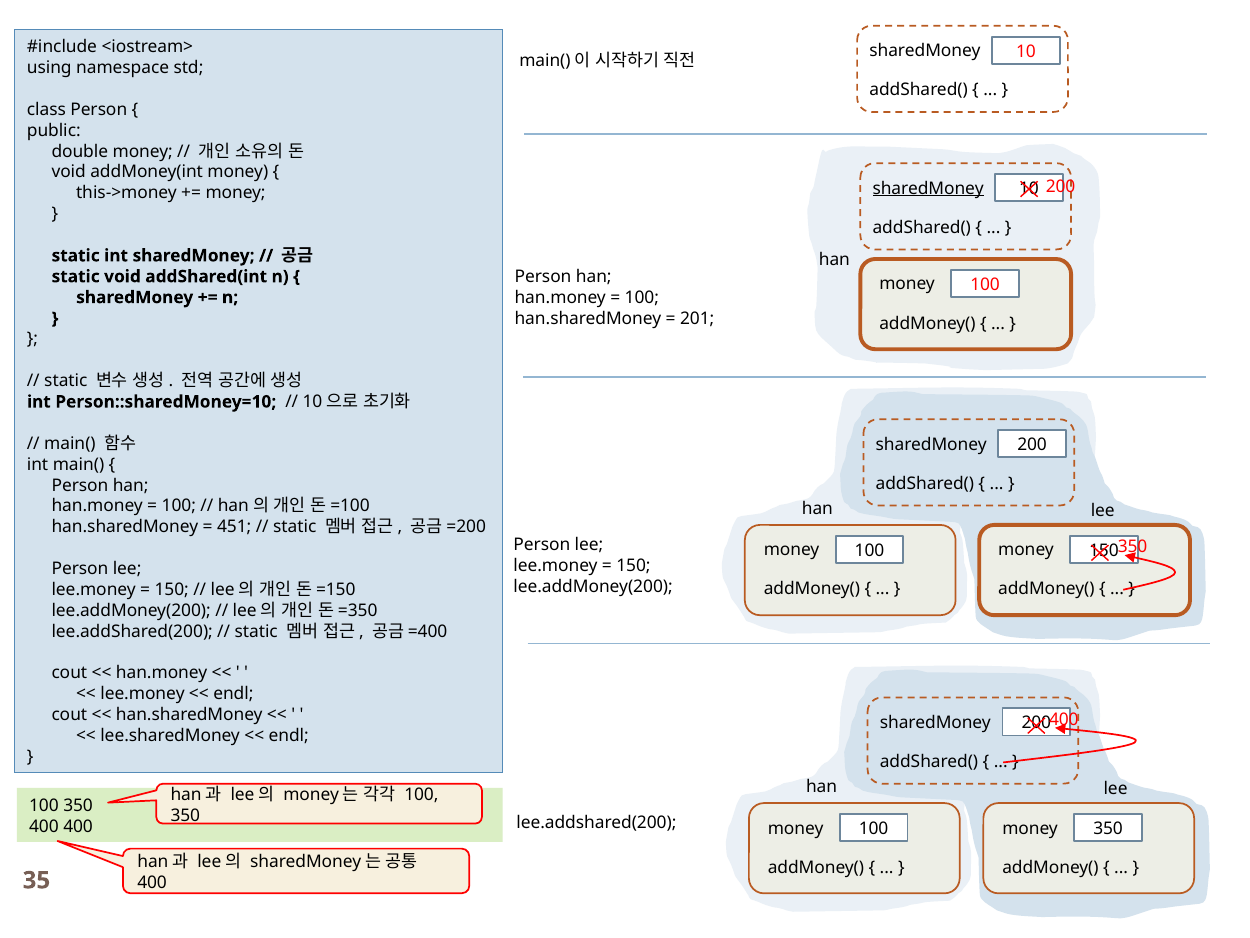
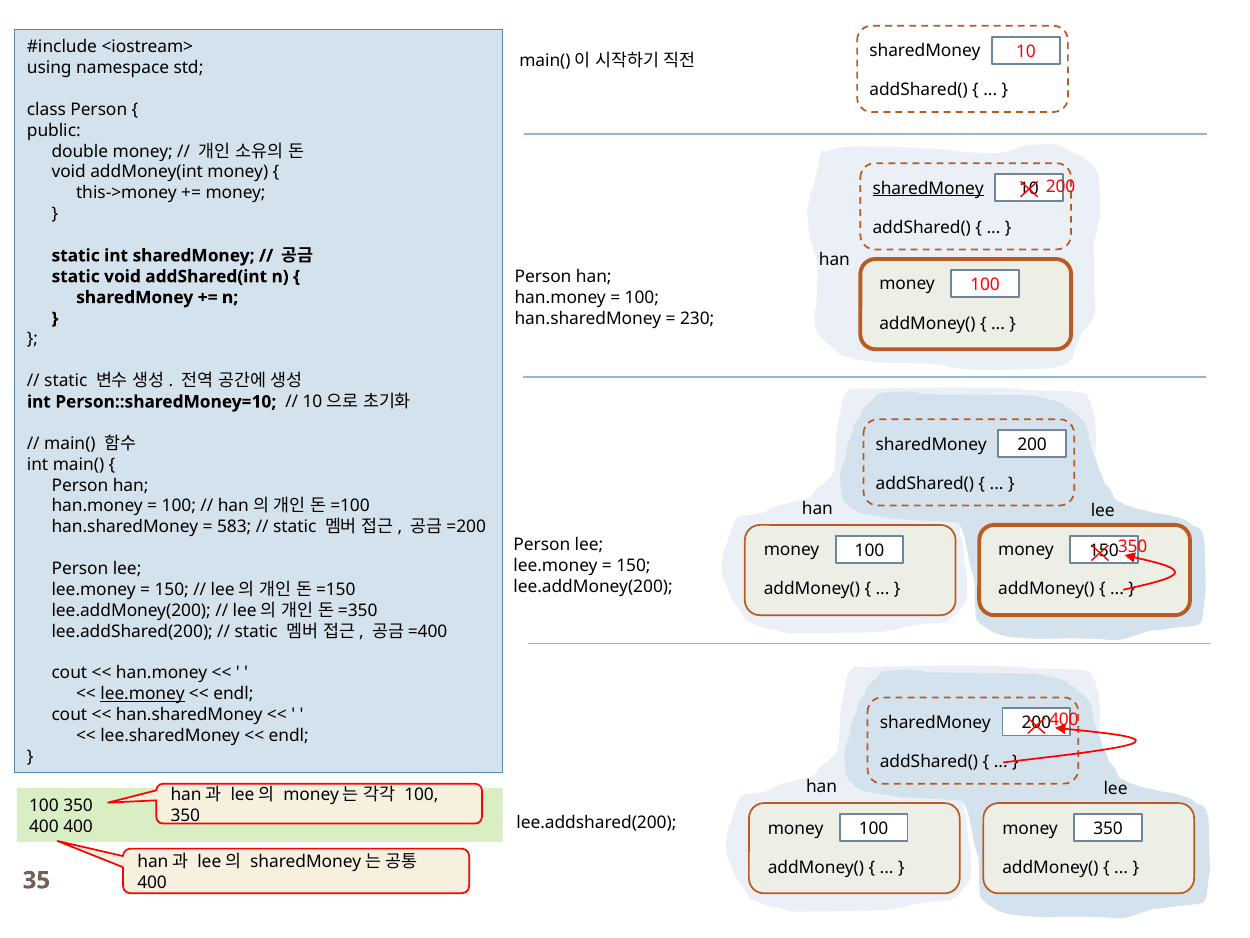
201: 201 -> 230 (697, 318)
451: 451 -> 583 (234, 527)
lee.money underline: none -> present (143, 694)
